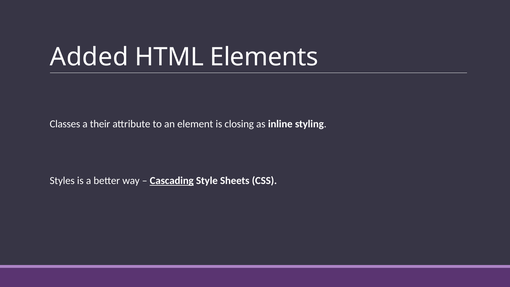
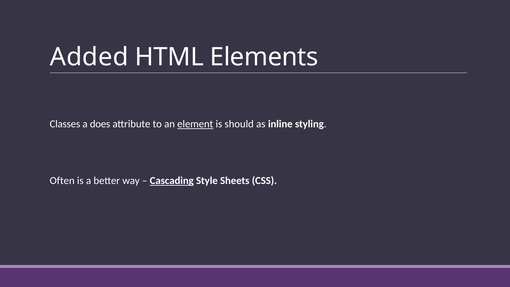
their: their -> does (100, 124)
element underline: none -> present (195, 124)
closing: closing -> should (239, 124)
Styles: Styles -> Often (62, 181)
